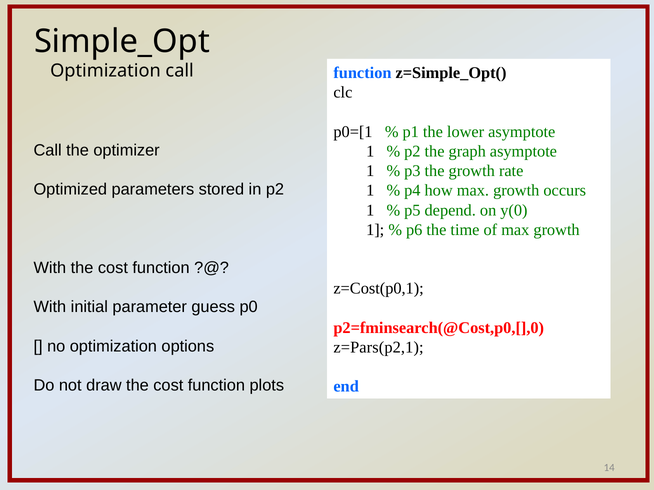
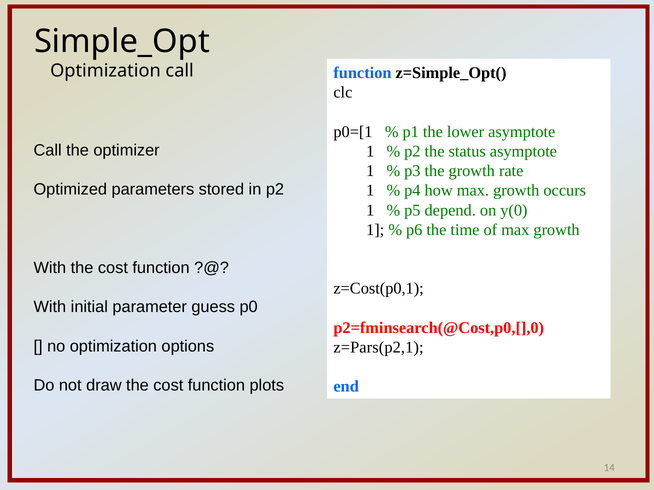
graph: graph -> status (467, 152)
